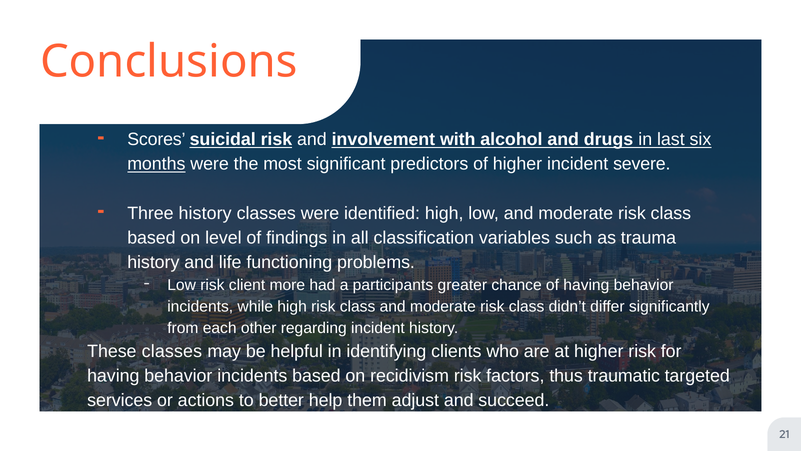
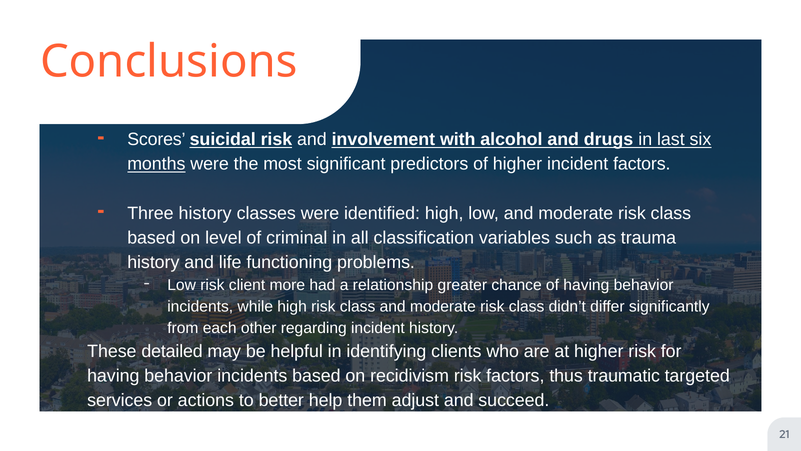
incident severe: severe -> factors (642, 164)
findings: findings -> criminal (297, 237)
participants: participants -> relationship (393, 285)
These classes: classes -> detailed (172, 351)
